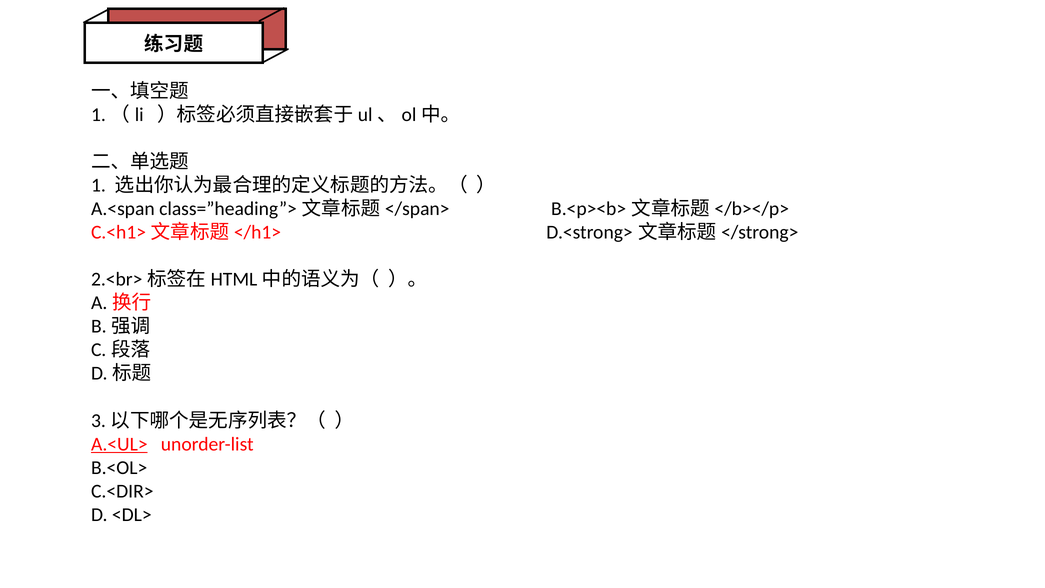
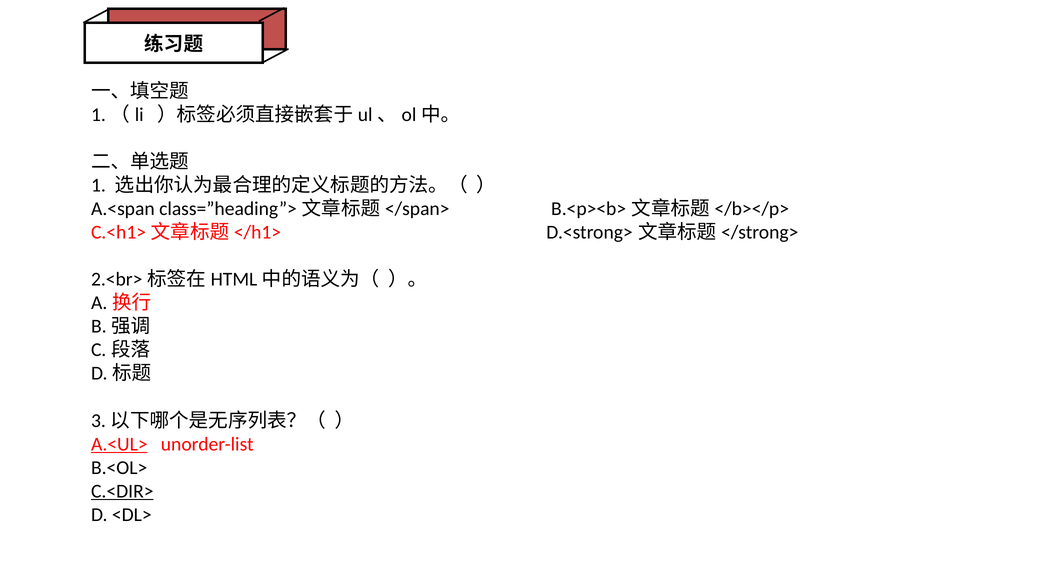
C.<DIR> underline: none -> present (122, 491)
